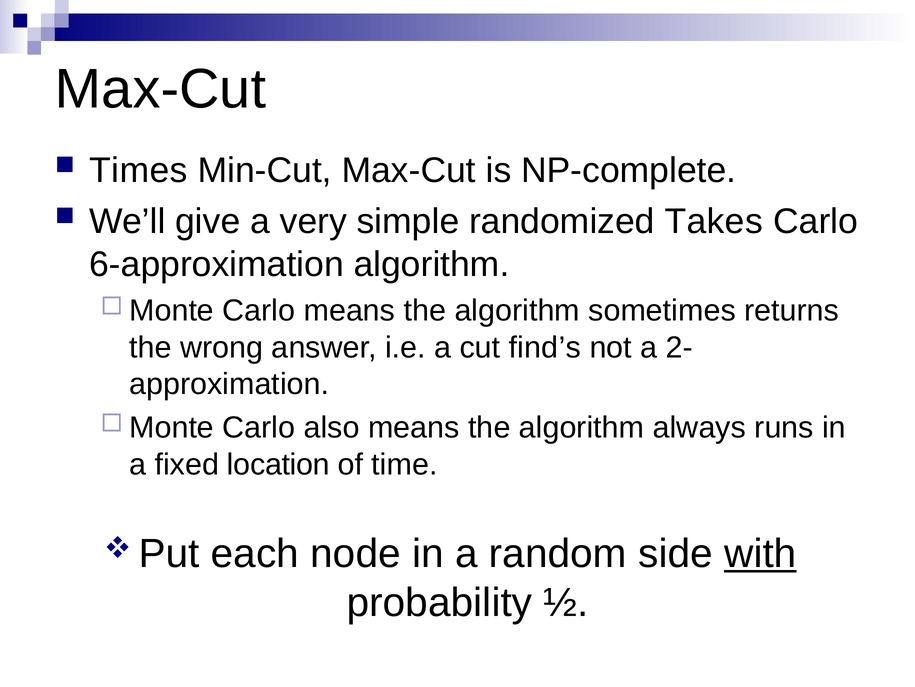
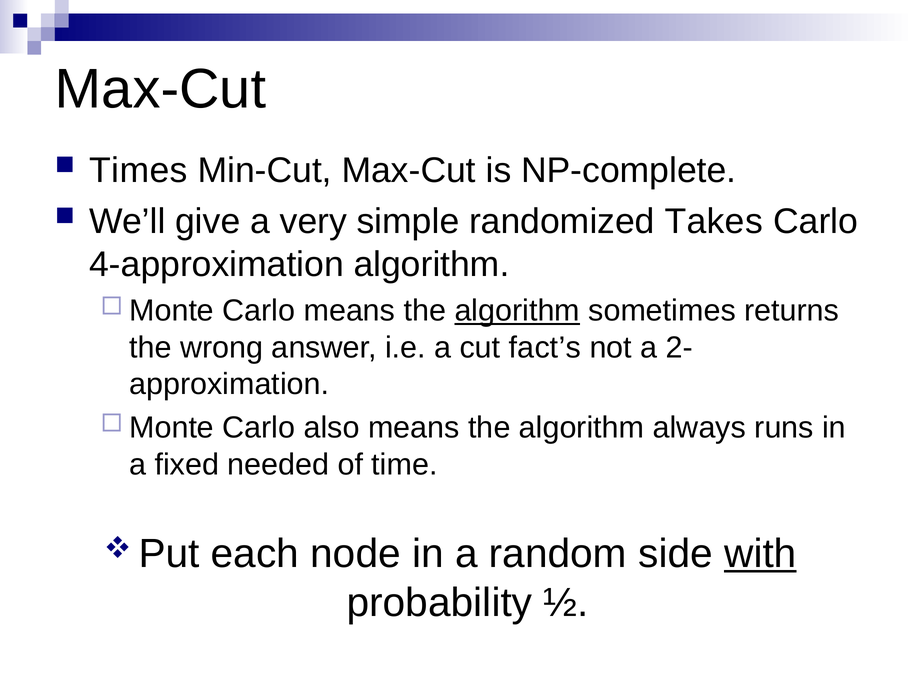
6-approximation: 6-approximation -> 4-approximation (217, 264)
algorithm underline: none -> present (517, 310)
find’s: find’s -> fact’s (545, 347)
location: location -> needed (278, 464)
